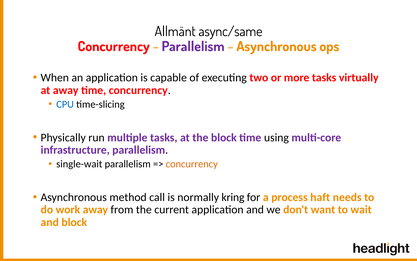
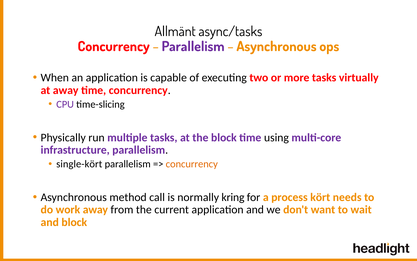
async/same: async/same -> async/tasks (230, 31)
CPU colour: blue -> purple (65, 104)
single-wait: single-wait -> single-kört (79, 164)
haft: haft -> kört (320, 197)
